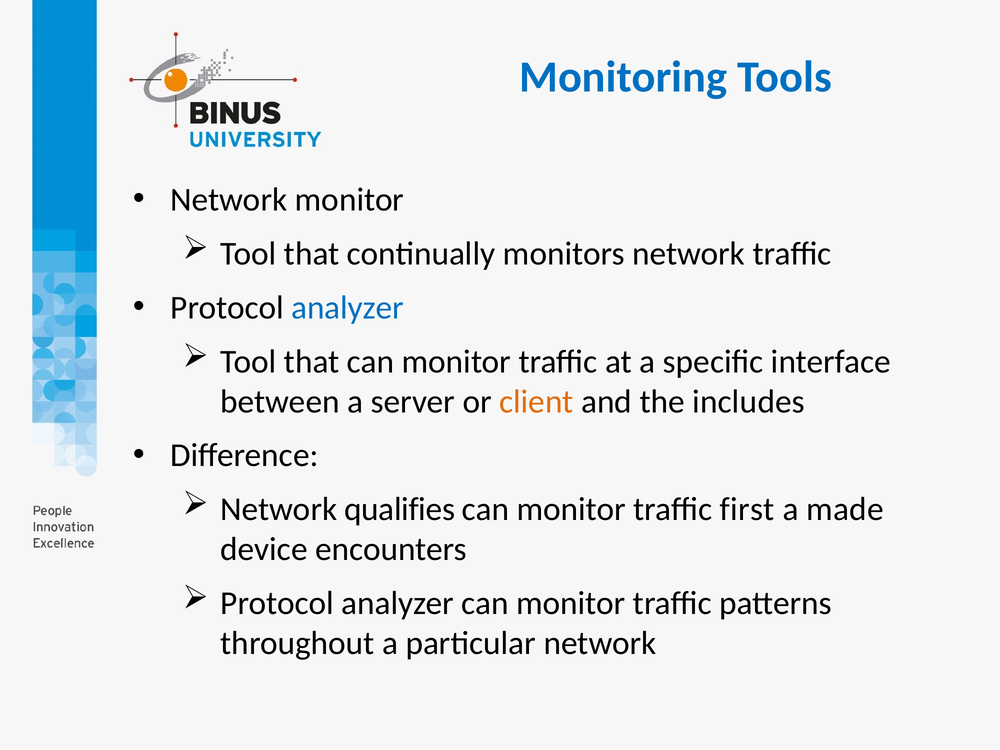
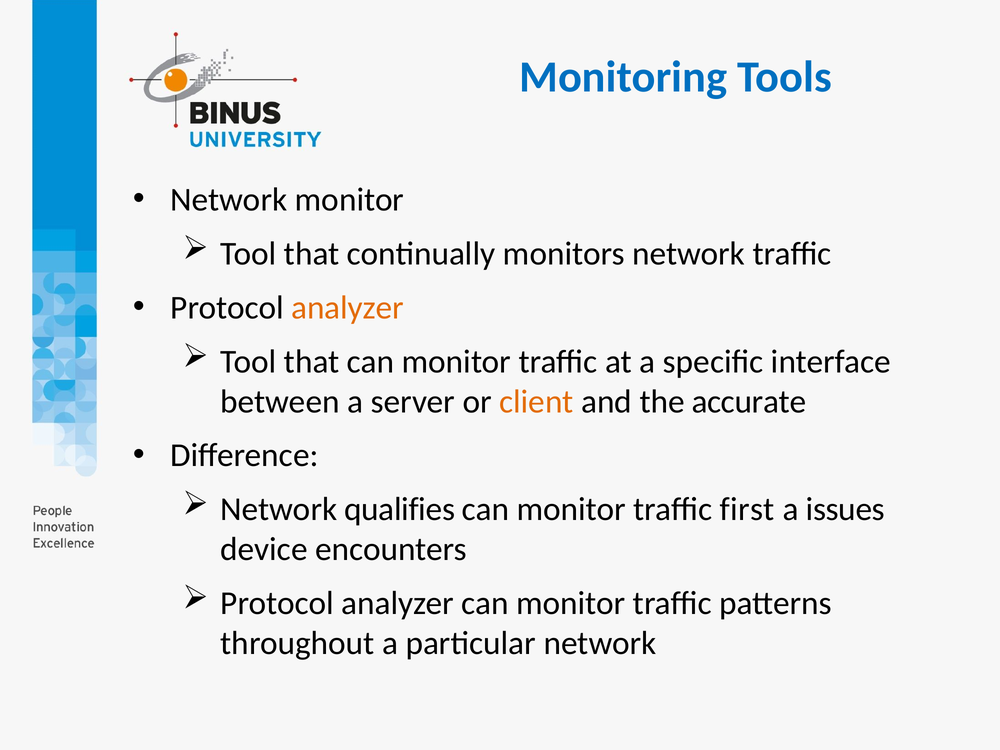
analyzer colour: blue -> orange (348, 308)
includes: includes -> accurate (749, 402)
made: made -> issues (845, 509)
